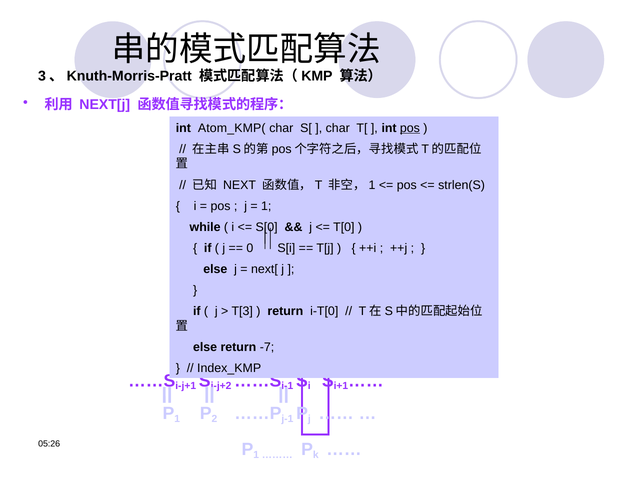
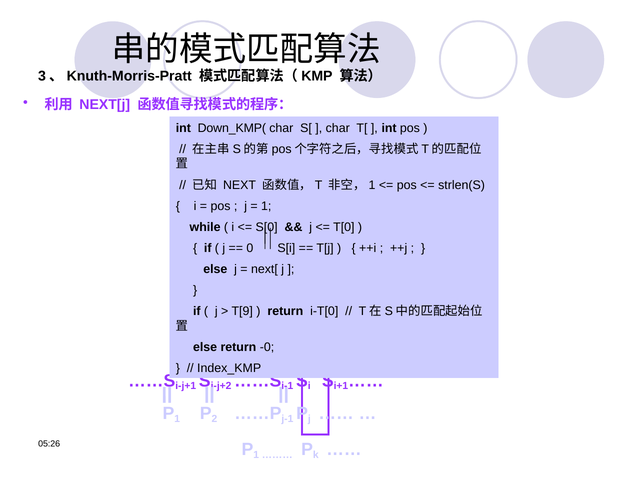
Atom_KMP(: Atom_KMP( -> Down_KMP( (232, 128)
pos underline: present -> none (410, 128)
T[3: T[3 -> T[9 (242, 311)
-7: -7 -> -0 (267, 347)
